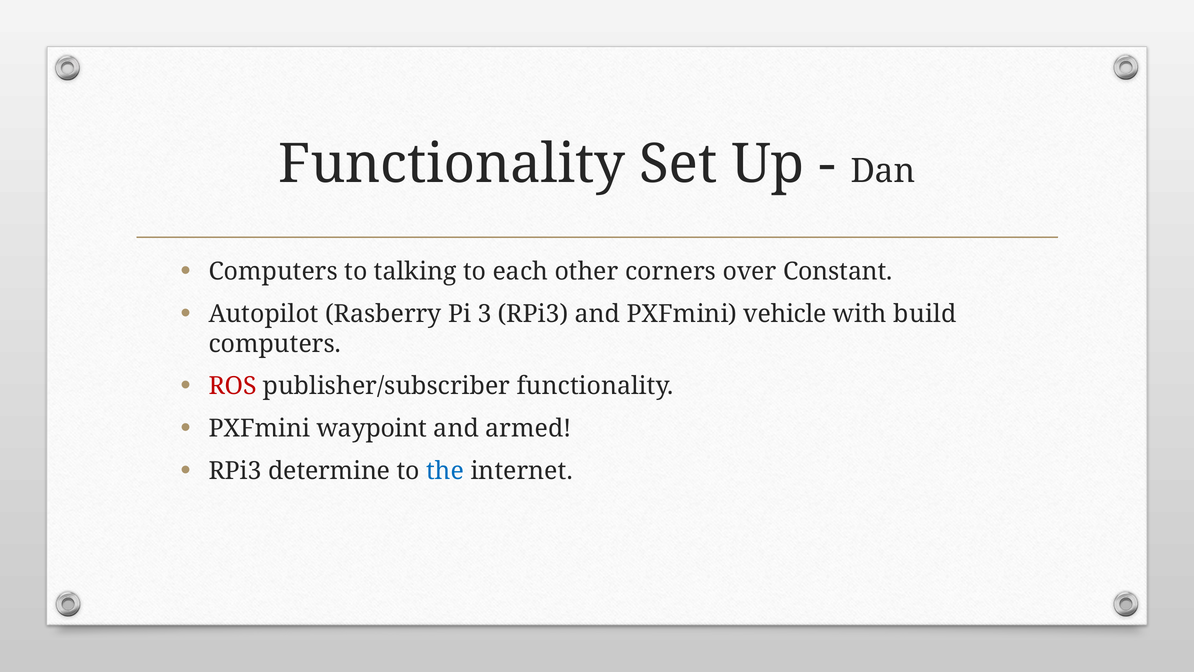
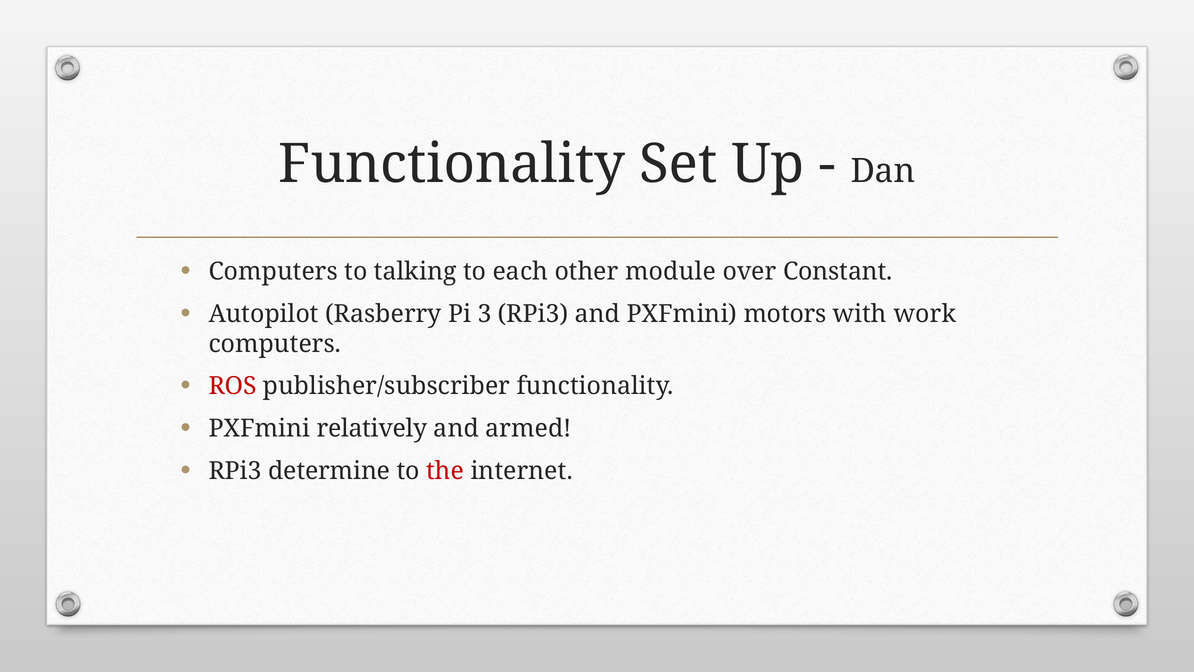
corners: corners -> module (670, 272)
vehicle: vehicle -> motors (785, 314)
build: build -> work (925, 314)
waypoint: waypoint -> relatively (372, 428)
the colour: blue -> red (445, 471)
